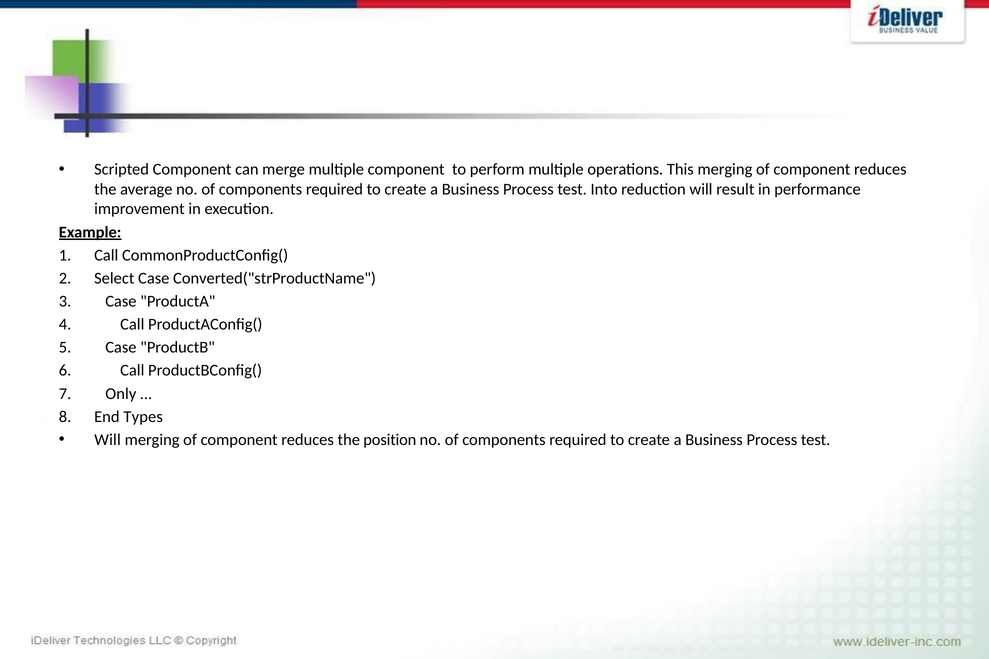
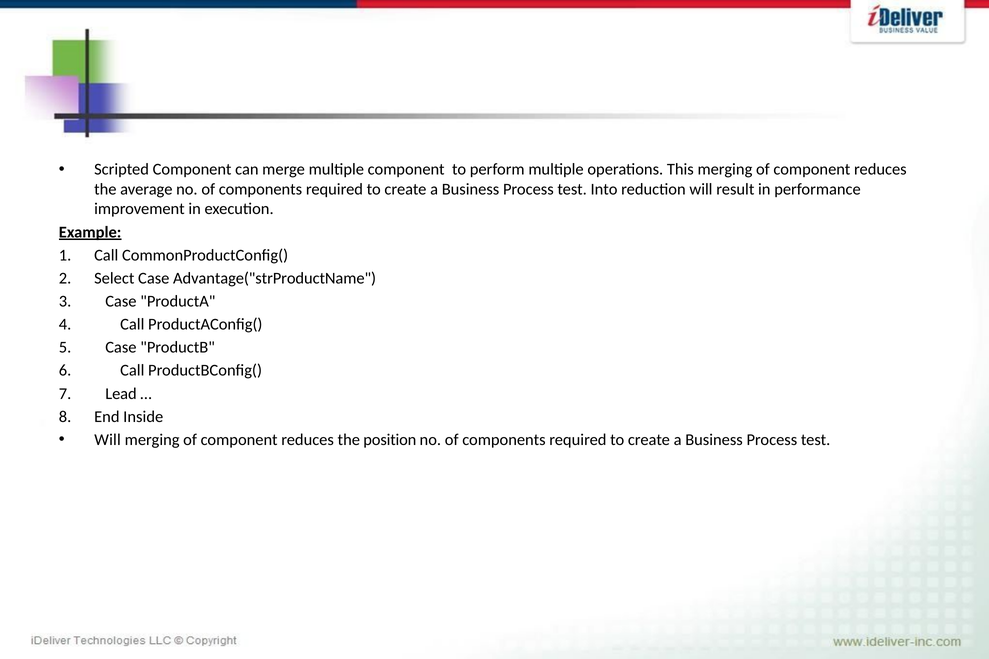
Converted("strProductName: Converted("strProductName -> Advantage("strProductName (275, 278)
Only: Only -> Lead (121, 394)
Types: Types -> Inside (143, 417)
